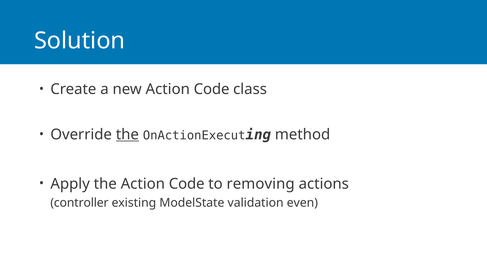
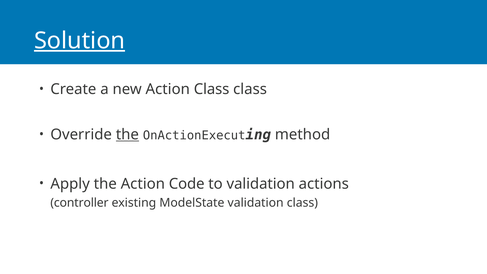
Solution underline: none -> present (80, 41)
new Action Code: Code -> Class (212, 89)
to removing: removing -> validation (261, 184)
validation even: even -> class (302, 203)
